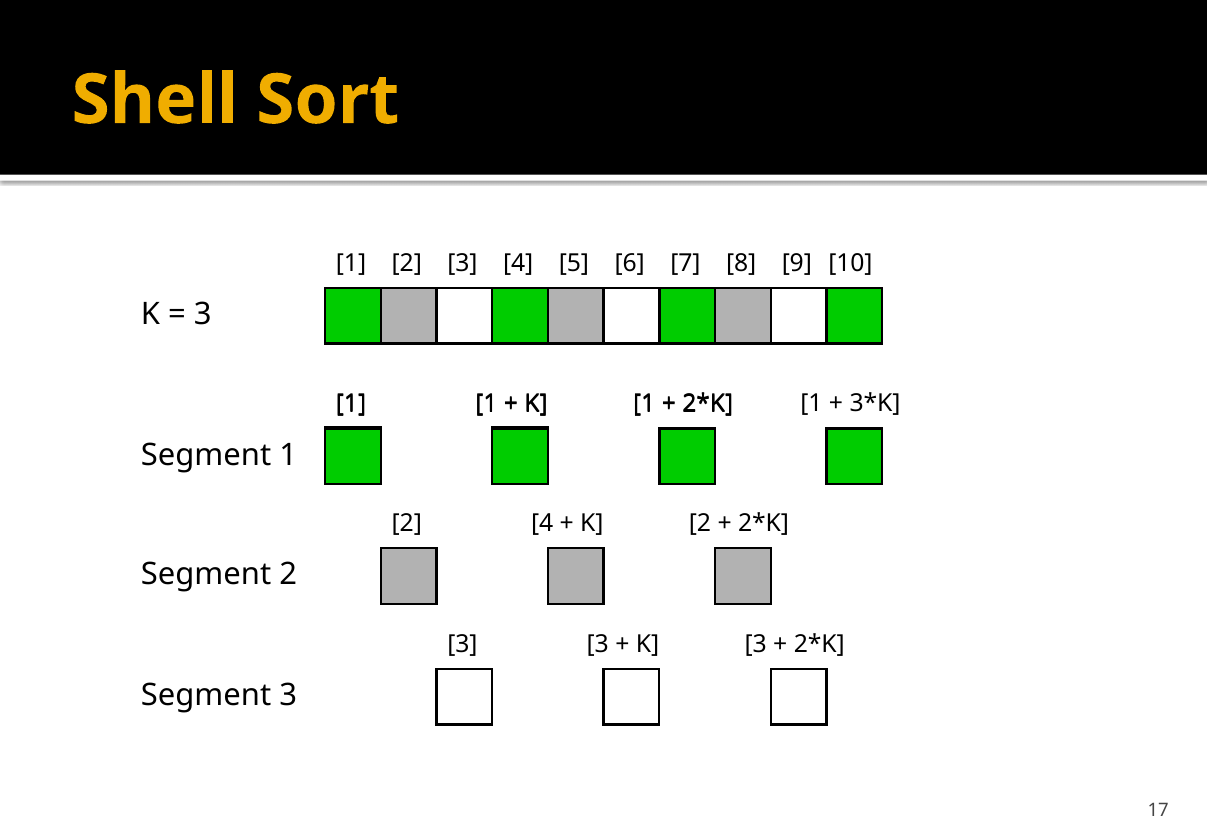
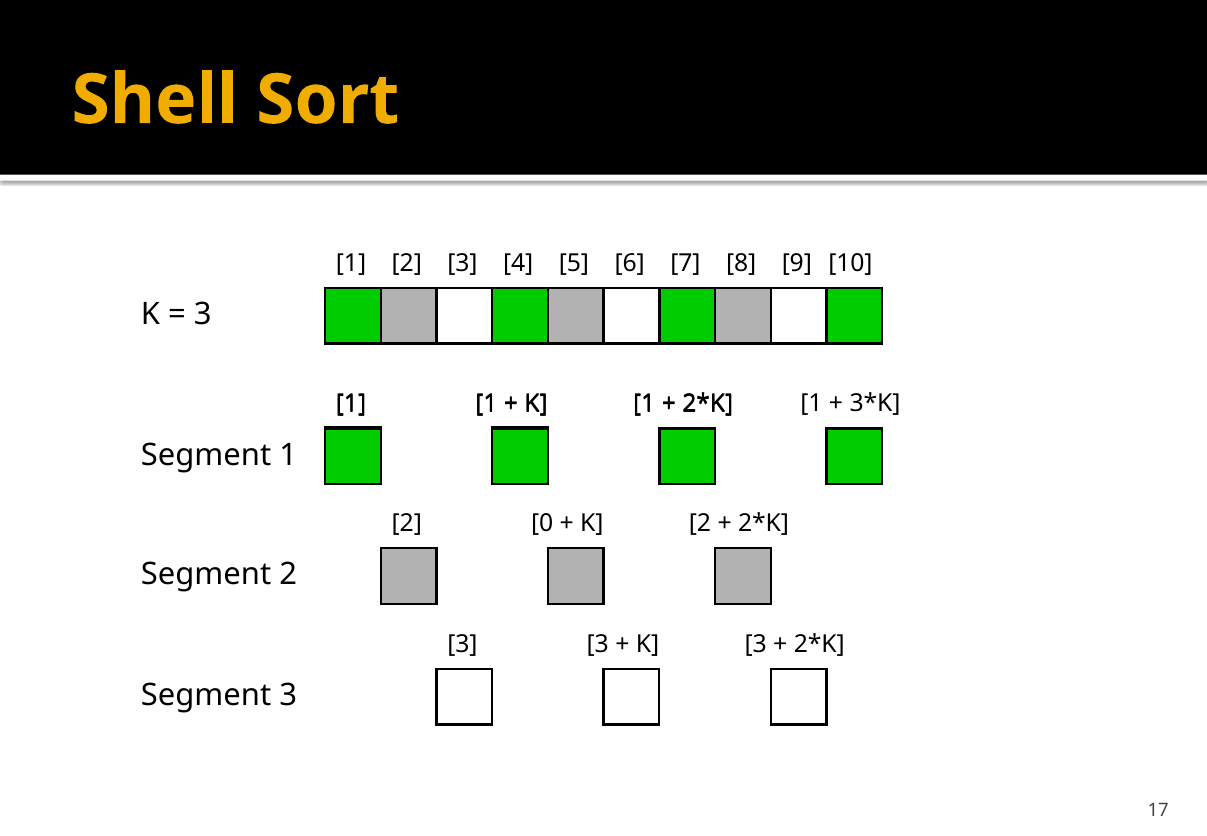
2 4: 4 -> 0 (542, 524)
